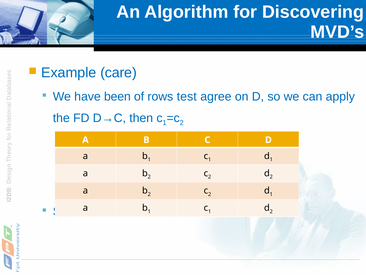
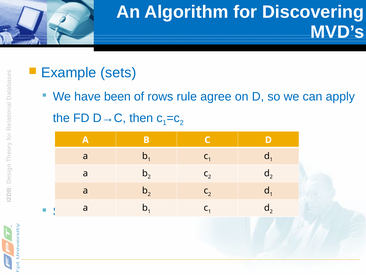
care: care -> sets (118, 73)
test: test -> rule (187, 96)
